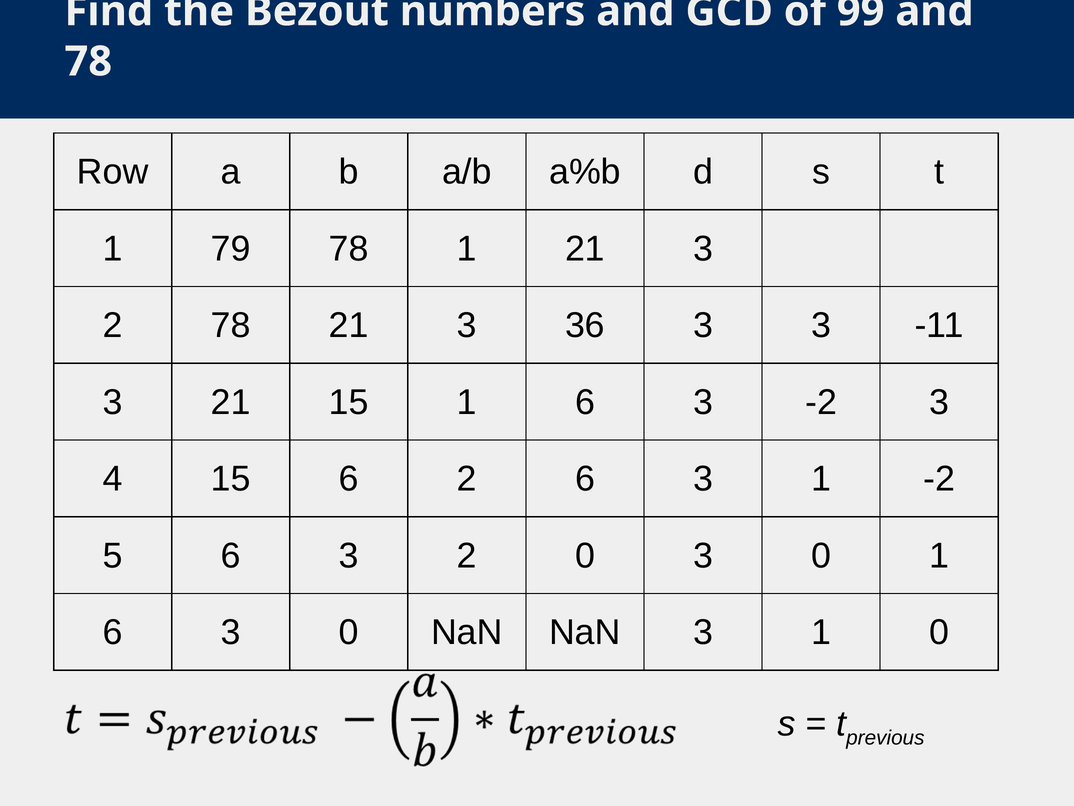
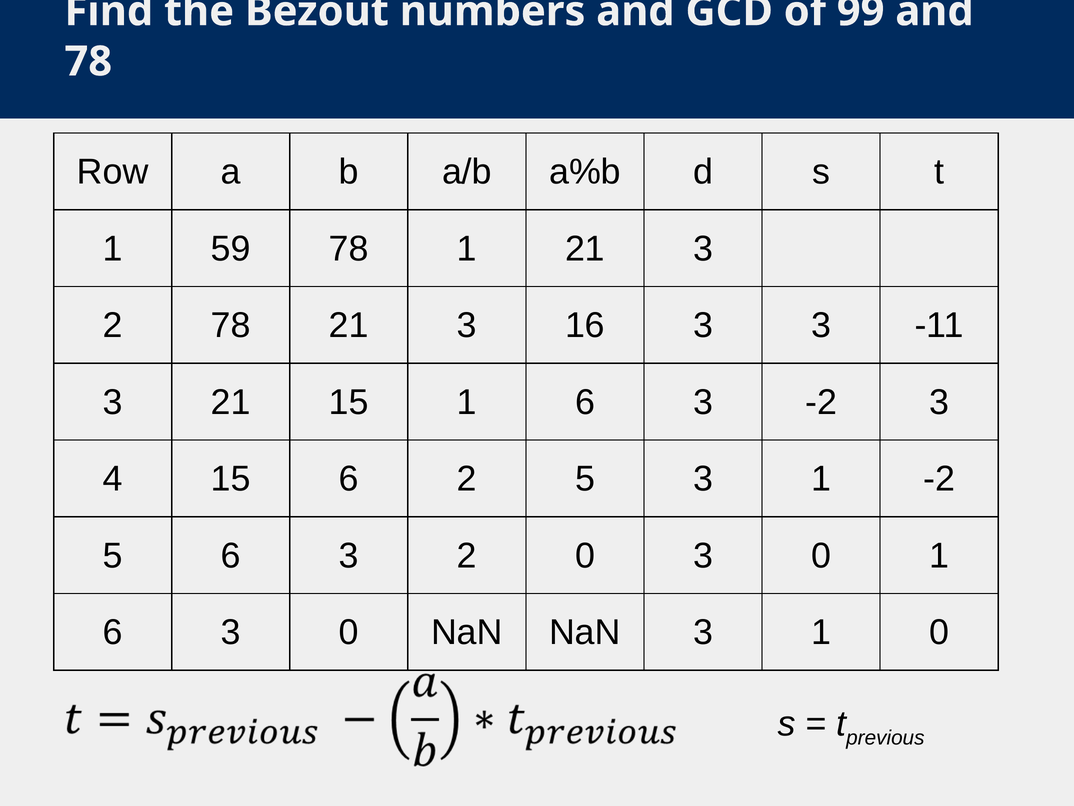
79: 79 -> 59 (231, 249)
36: 36 -> 16 (585, 325)
2 6: 6 -> 5 (585, 479)
